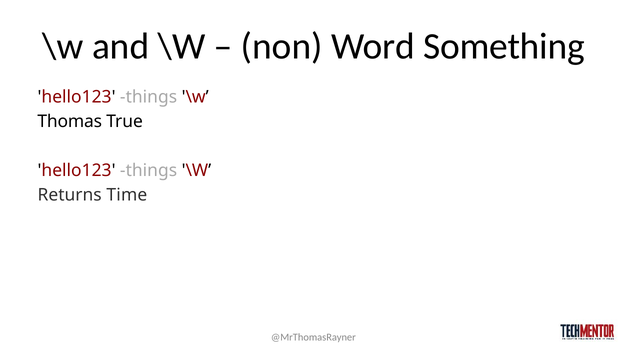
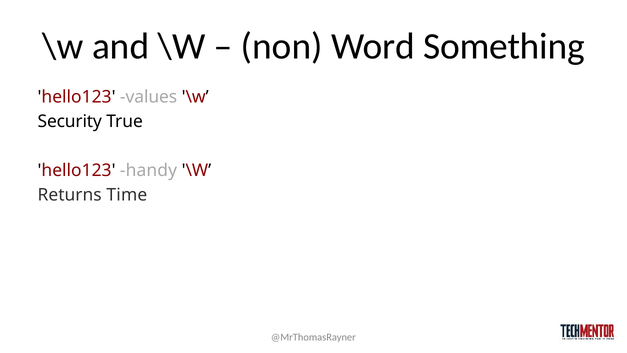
things: things -> values (149, 97)
Thomas: Thomas -> Security (70, 122)
things: things -> handy (149, 170)
